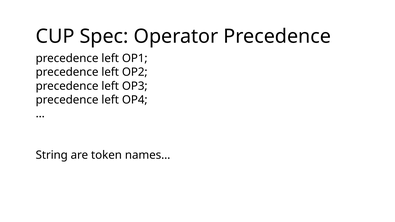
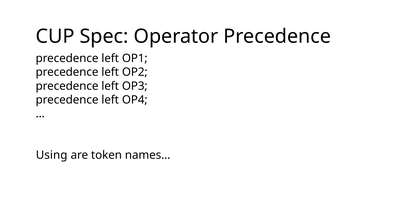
String: String -> Using (52, 155)
